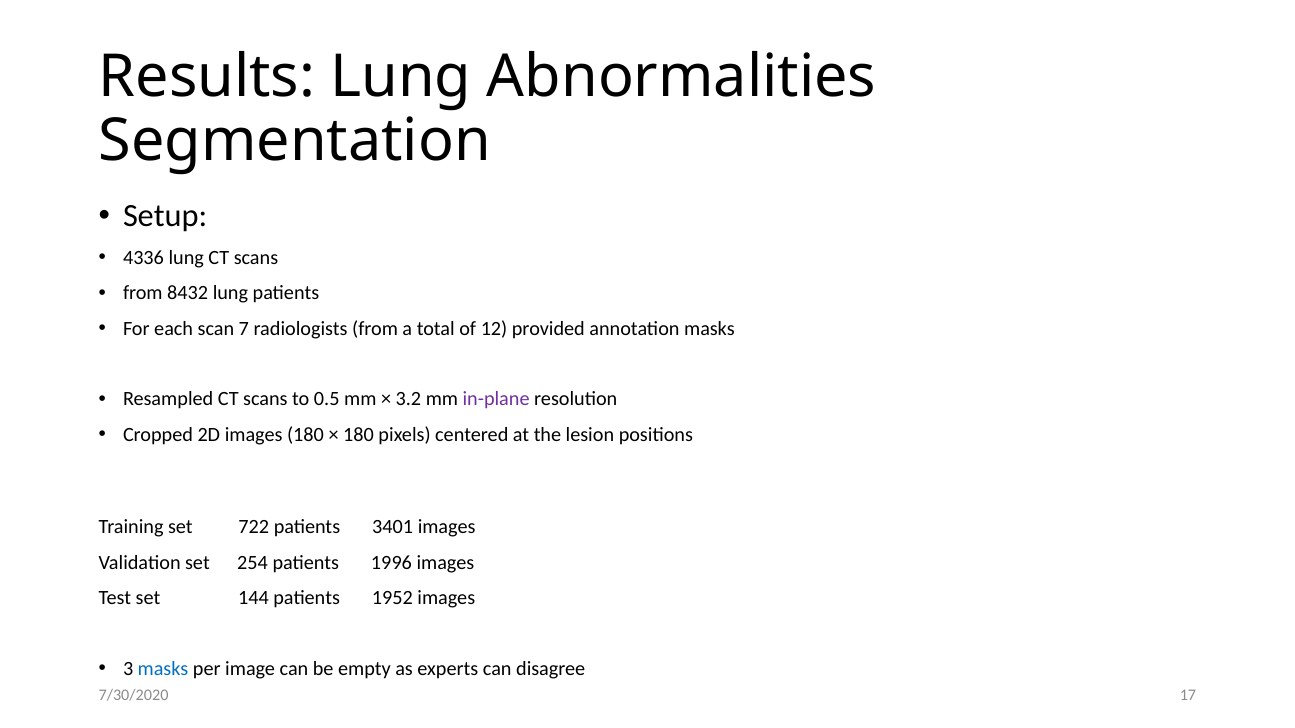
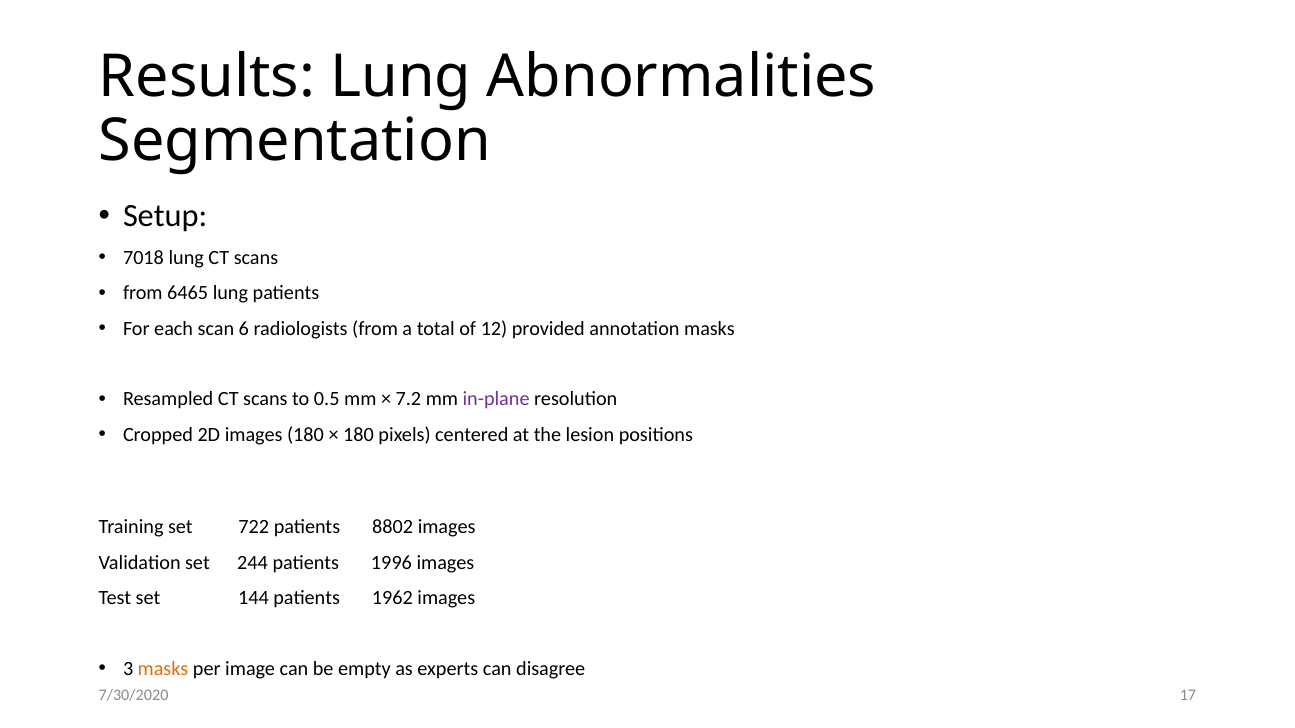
4336: 4336 -> 7018 (143, 258)
8432: 8432 -> 6465 (188, 293)
7: 7 -> 6 (244, 329)
3.2: 3.2 -> 7.2 (408, 399)
3401: 3401 -> 8802 (393, 527)
254: 254 -> 244 (252, 563)
1952: 1952 -> 1962 (392, 598)
masks colour: blue -> orange (163, 669)
